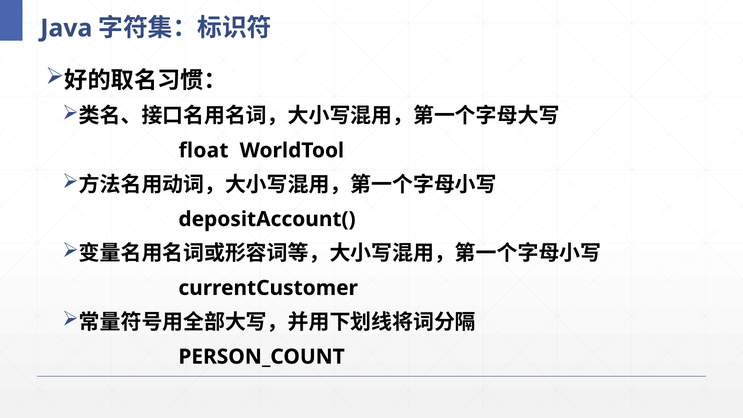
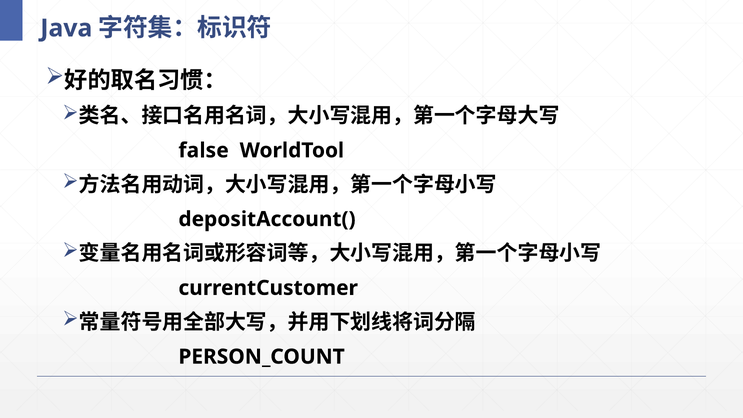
float: float -> false (204, 150)
